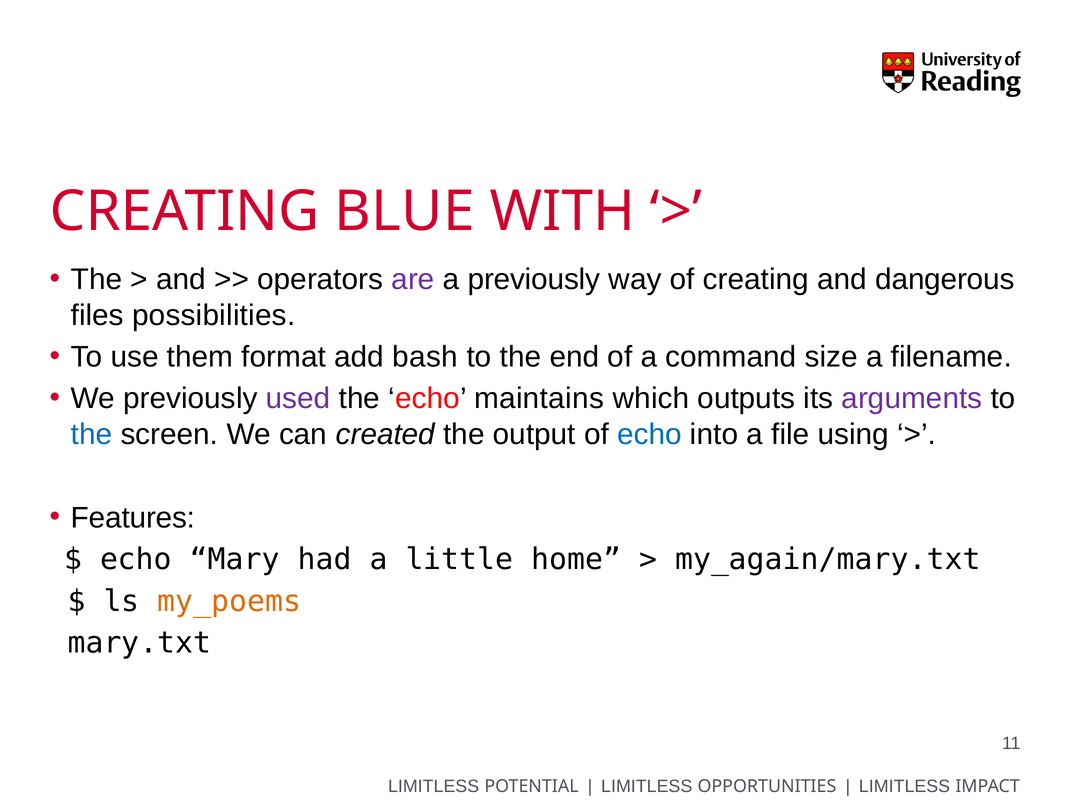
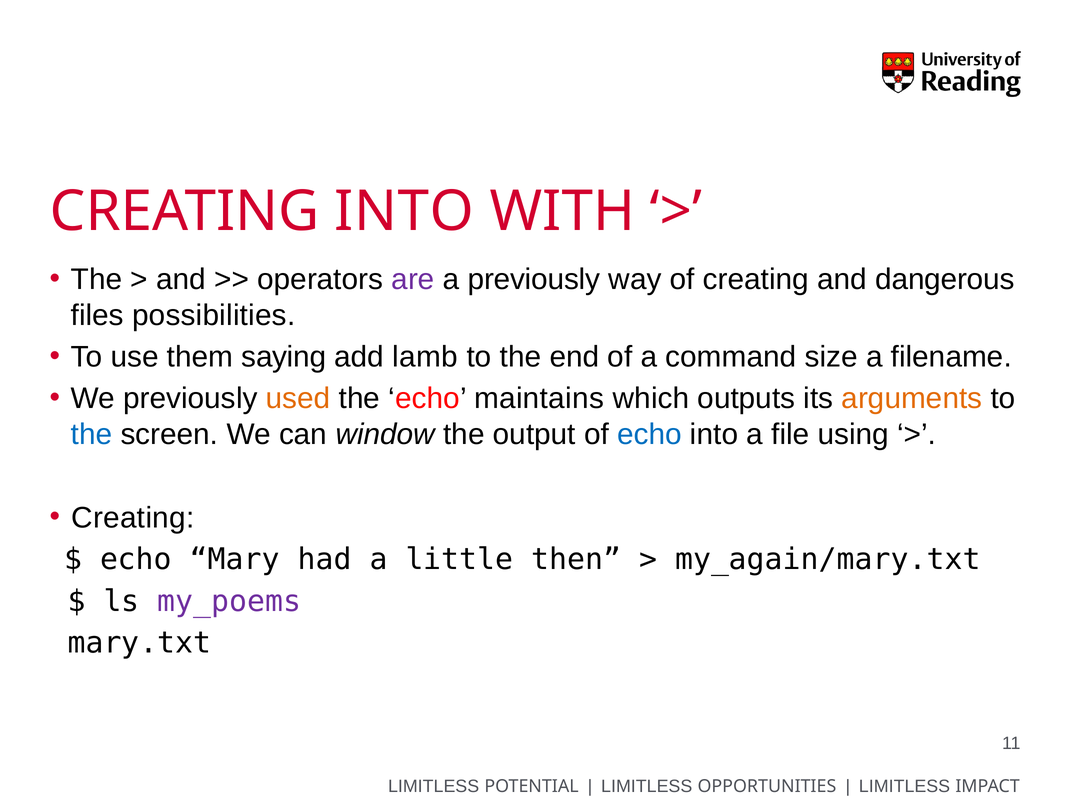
CREATING BLUE: BLUE -> INTO (404, 212)
format: format -> saying (284, 357)
bash: bash -> lamb (425, 357)
used colour: purple -> orange (298, 399)
arguments colour: purple -> orange (912, 399)
created: created -> window (385, 434)
Features: Features -> Creating (133, 518)
home: home -> then (576, 560)
my_poems colour: orange -> purple (229, 601)
